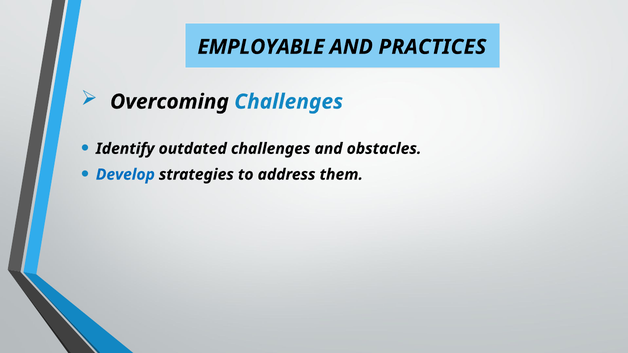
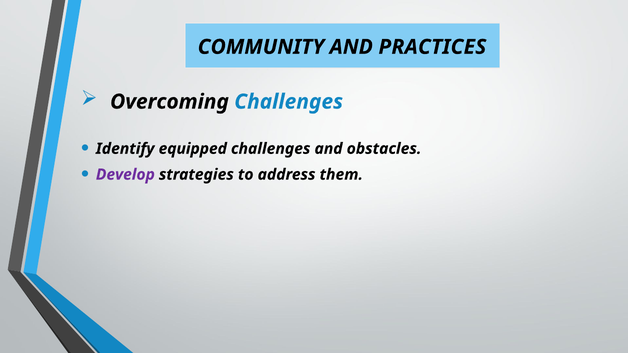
EMPLOYABLE: EMPLOYABLE -> COMMUNITY (261, 47)
outdated: outdated -> equipped (193, 149)
Develop colour: blue -> purple (125, 175)
